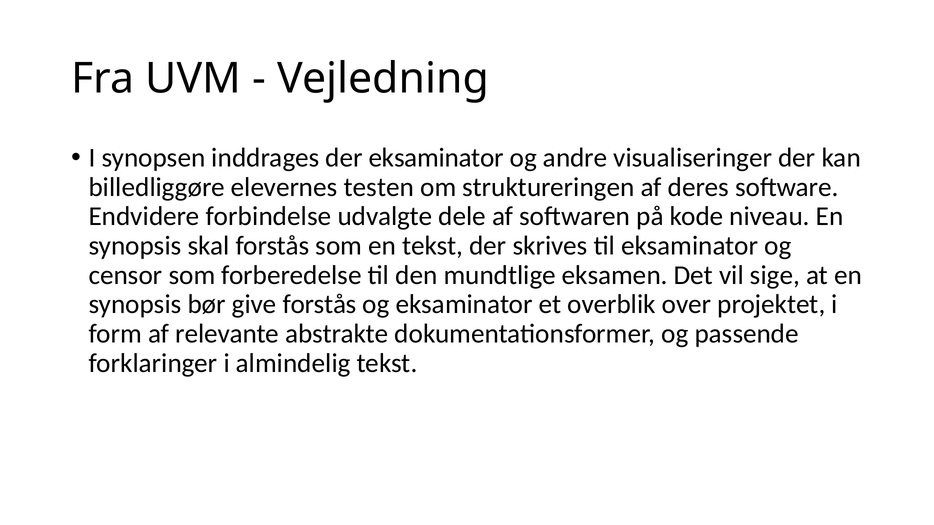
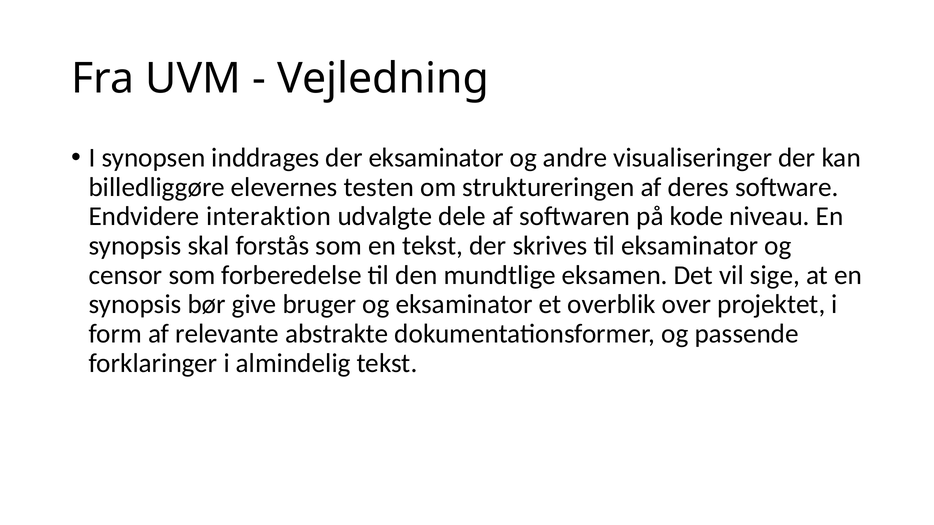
forbindelse: forbindelse -> interaktion (268, 217)
give forstås: forstås -> bruger (319, 305)
